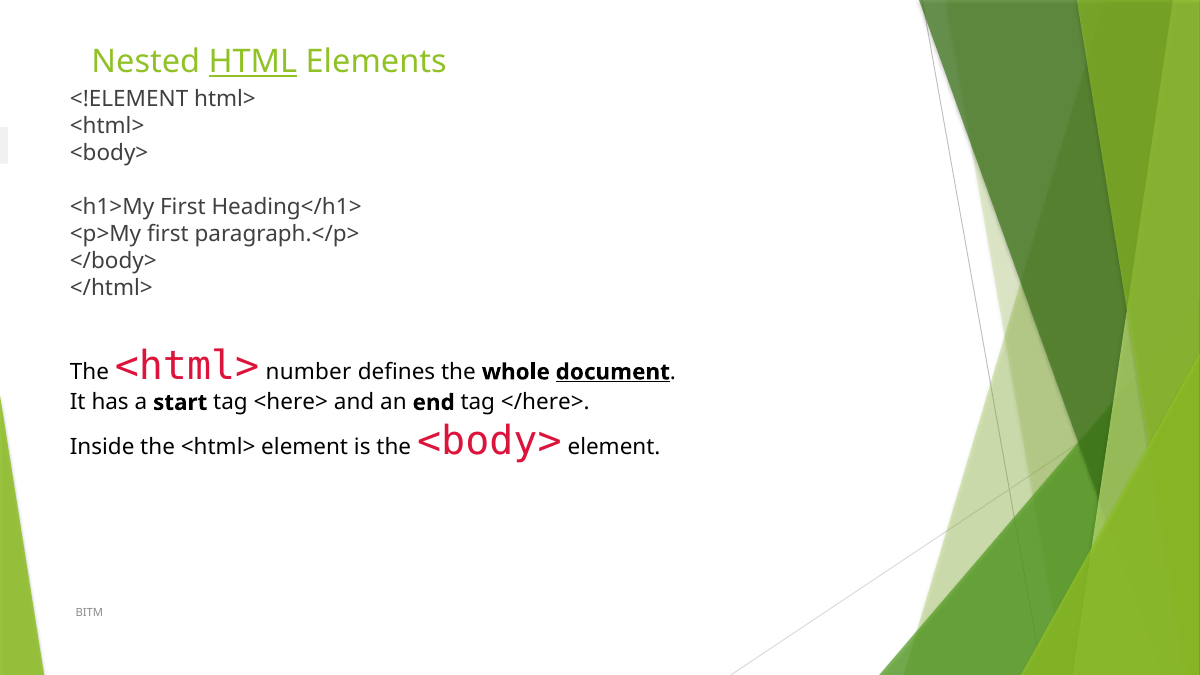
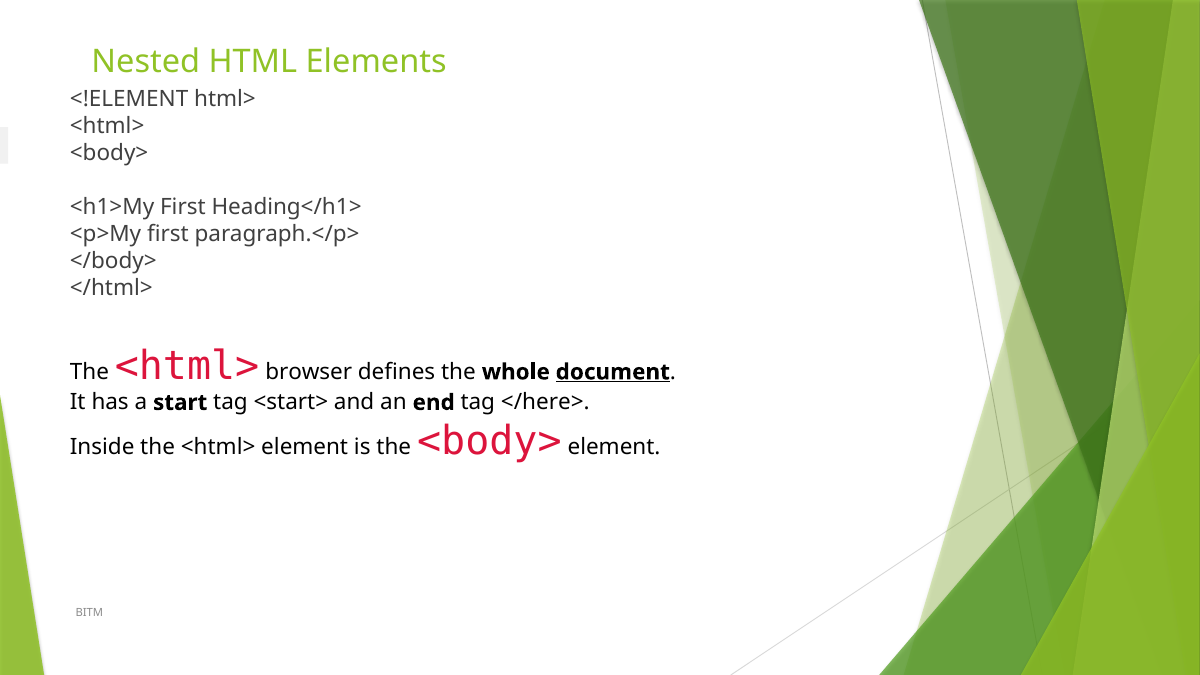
HTML underline: present -> none (253, 62)
number: number -> browser (309, 372)
<here>: <here> -> <start> (291, 403)
